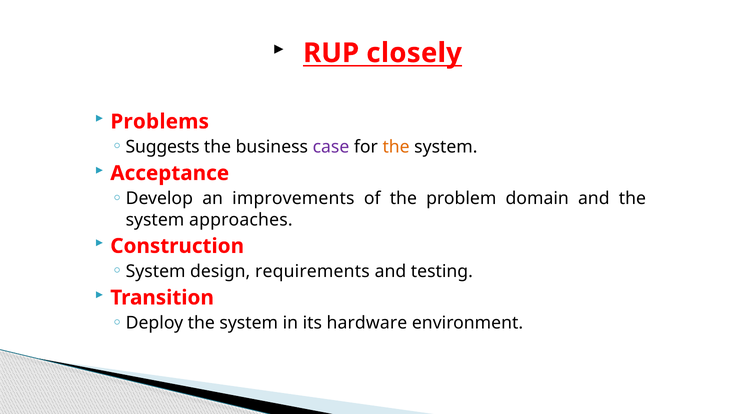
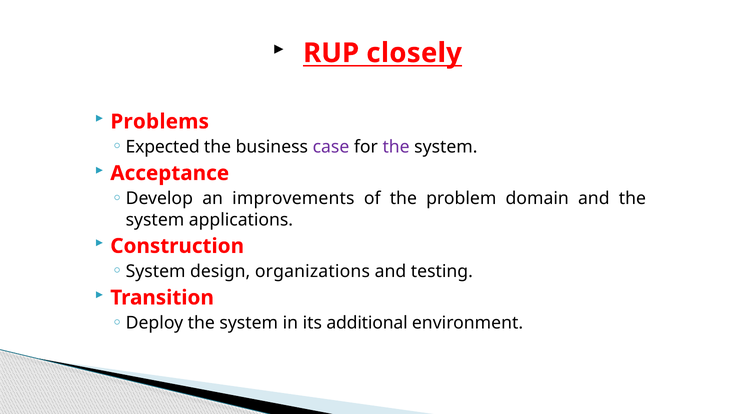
Suggests: Suggests -> Expected (163, 147)
the colour: orange -> purple (396, 147)
approaches: approaches -> applications (241, 219)
requirements: requirements -> organizations (312, 271)
hardware: hardware -> additional (367, 323)
